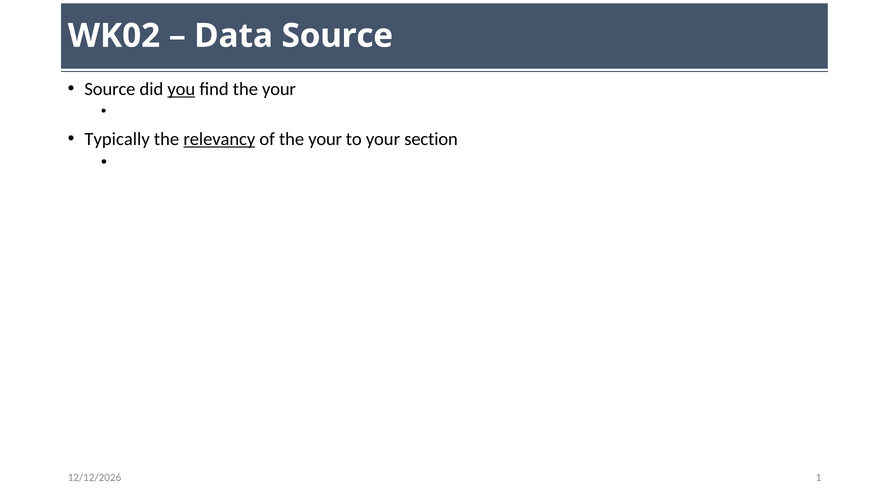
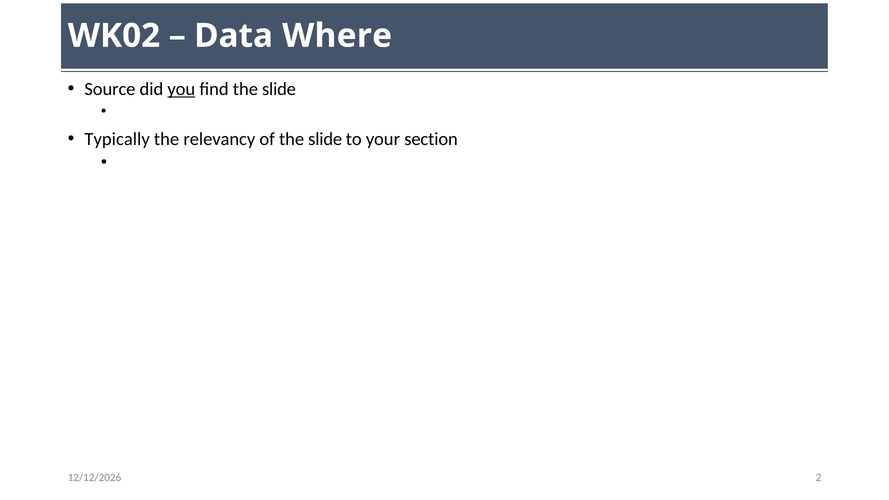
Data Source: Source -> Where (337, 36)
find the your: your -> slide (279, 89)
relevancy underline: present -> none (219, 139)
of the your: your -> slide (325, 139)
1: 1 -> 2 (818, 477)
